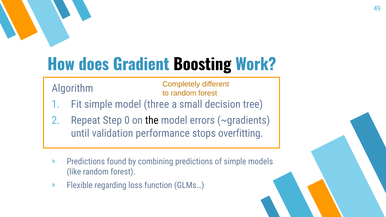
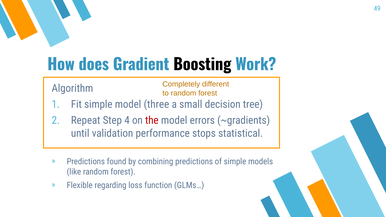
0: 0 -> 4 (127, 121)
the colour: black -> red (152, 121)
overfitting: overfitting -> statistical (241, 133)
